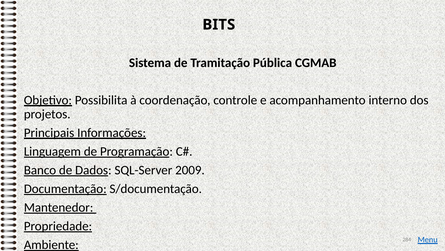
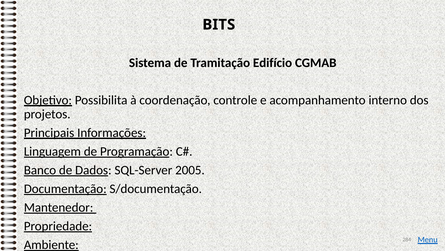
Pública: Pública -> Edifício (273, 63)
2009: 2009 -> 2005 (190, 170)
